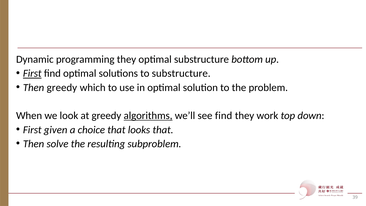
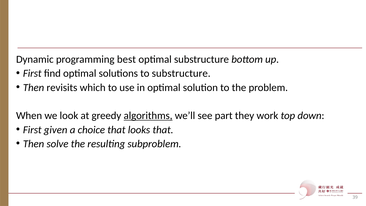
programming they: they -> best (126, 59)
First underline: present -> none (32, 73)
Then greedy: greedy -> revisits (62, 87)
see find: find -> part (224, 116)
